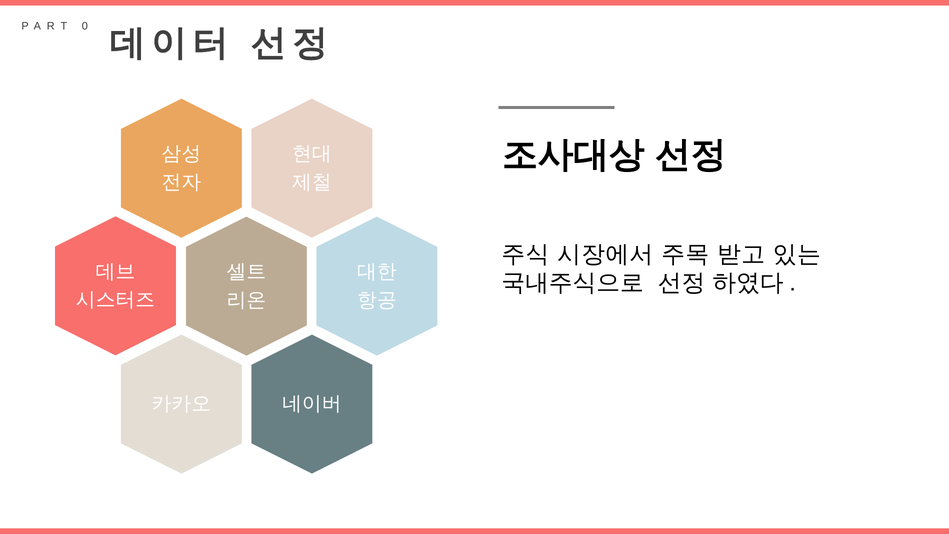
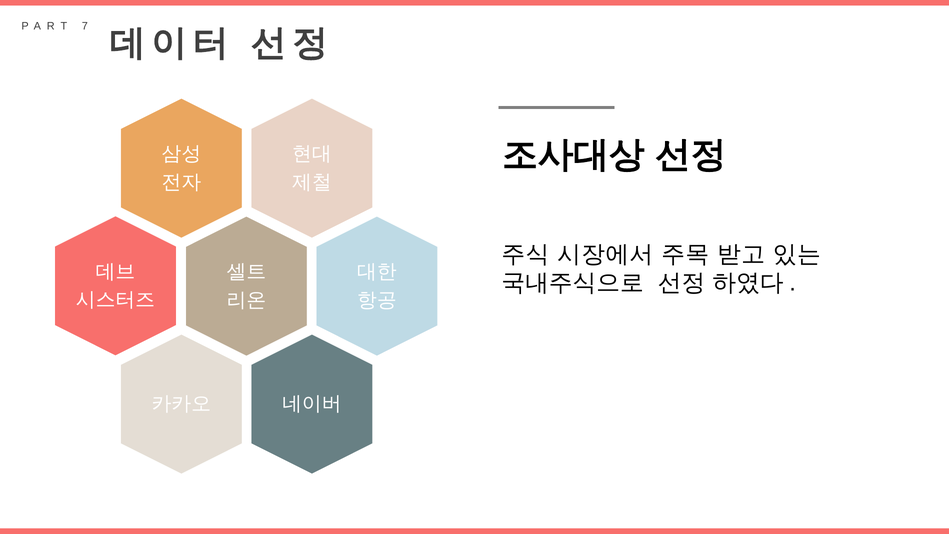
0: 0 -> 7 (85, 26)
